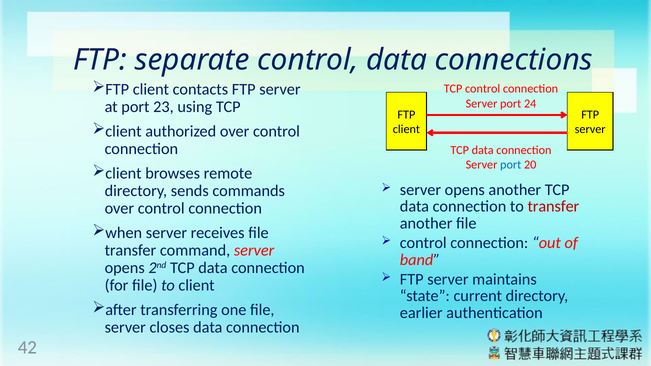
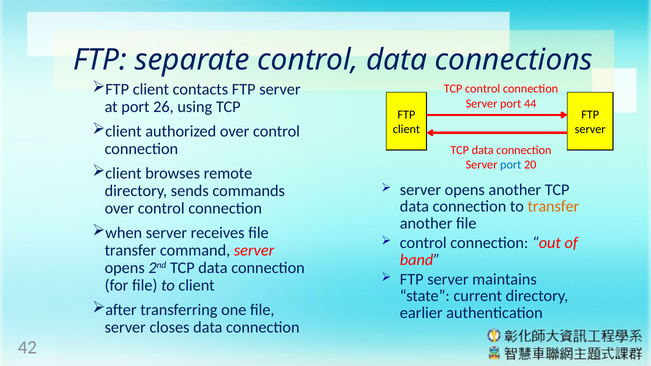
24: 24 -> 44 (530, 104)
23: 23 -> 26 (164, 107)
transfer colour: red -> orange (553, 207)
